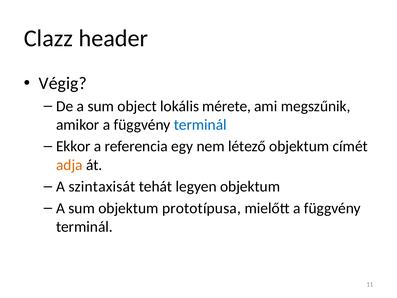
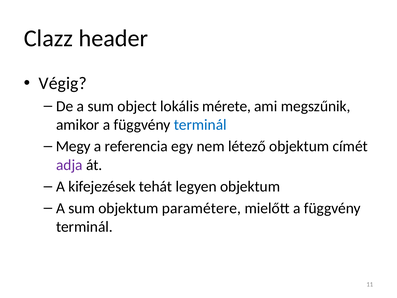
Ekkor: Ekkor -> Megy (73, 146)
adja colour: orange -> purple (69, 165)
szintaxisát: szintaxisát -> kifejezések (102, 186)
prototípusa: prototípusa -> paramétere (201, 208)
